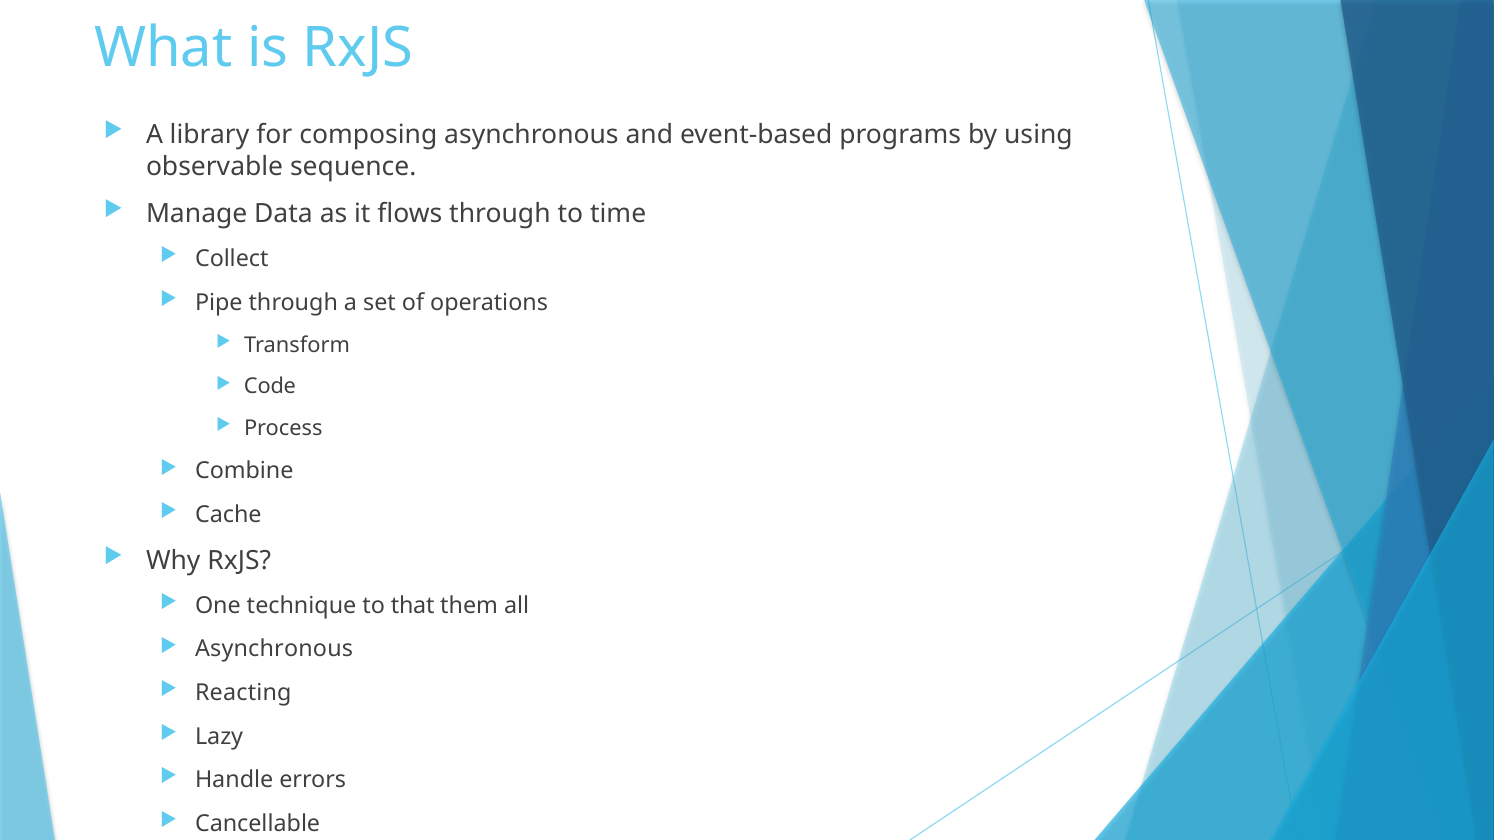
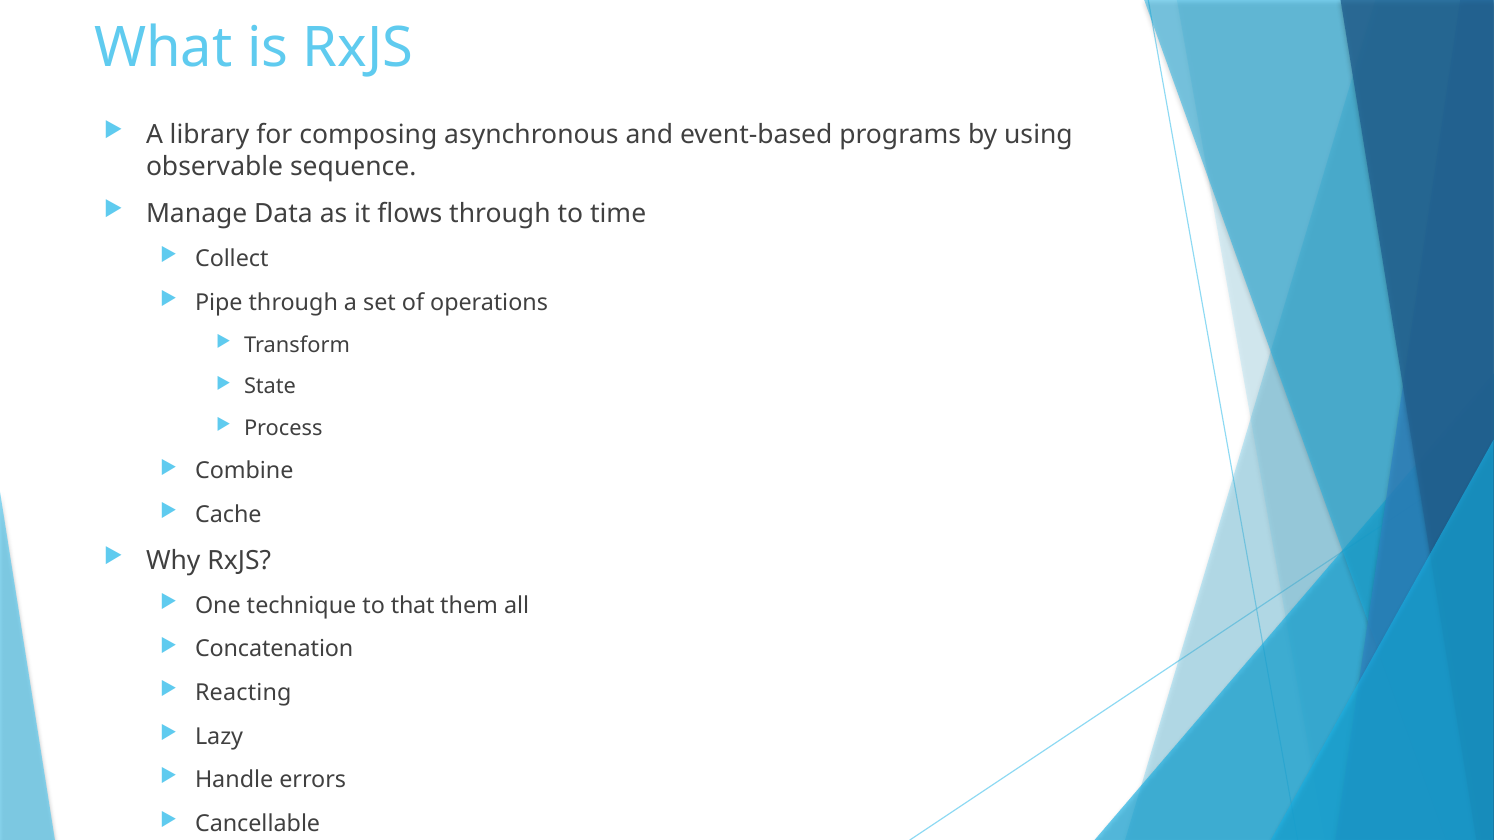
Code: Code -> State (270, 387)
Asynchronous: Asynchronous -> Concatenation (274, 650)
